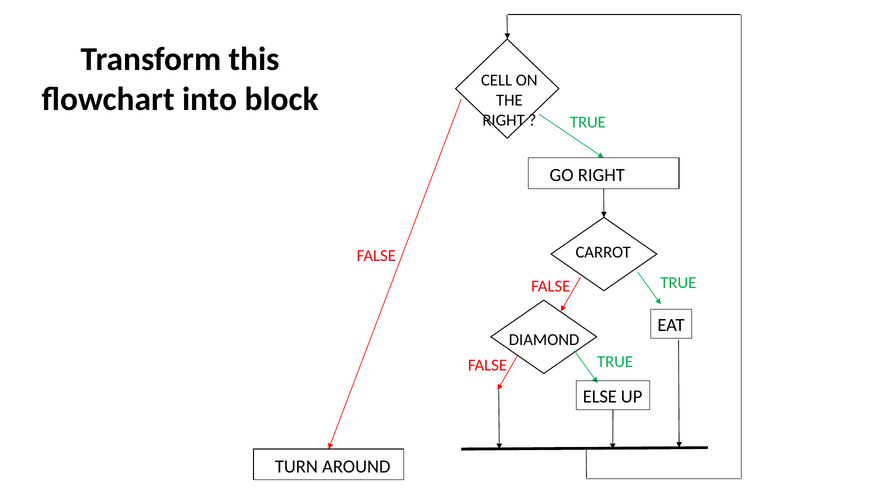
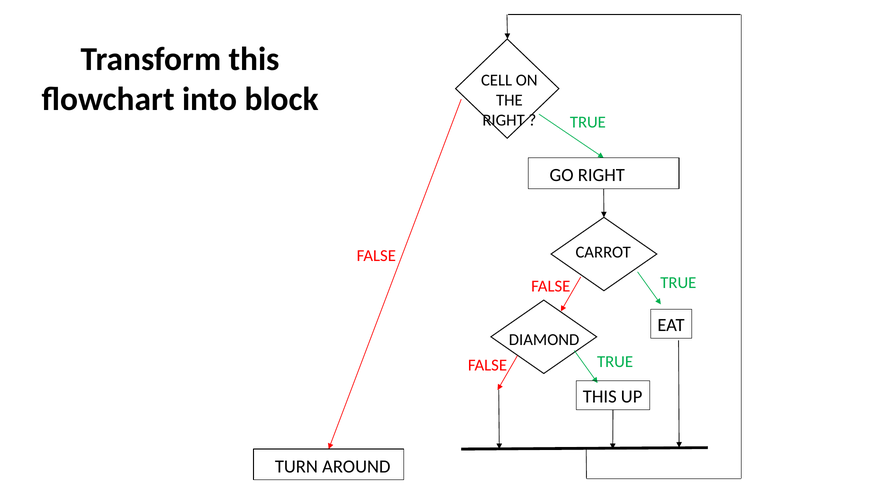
ELSE: ELSE -> THIS (600, 397)
